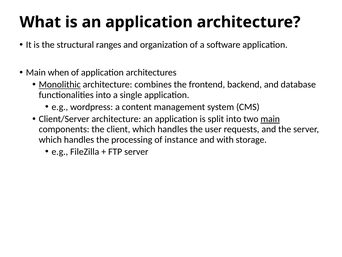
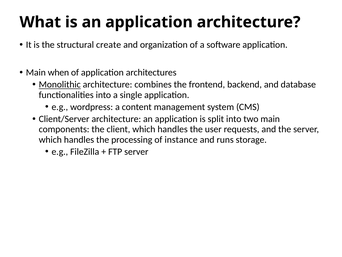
ranges: ranges -> create (109, 45)
main underline: present -> none (270, 119)
with: with -> runs (225, 139)
